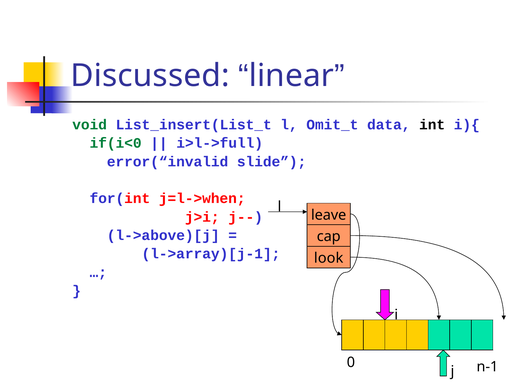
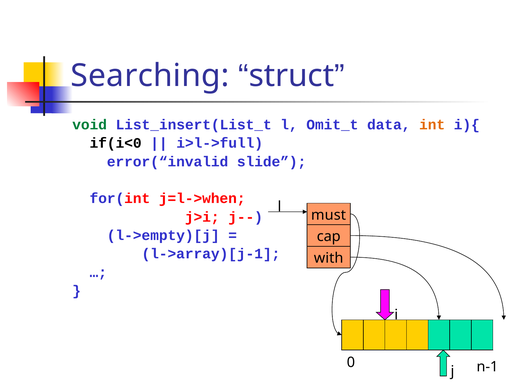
Discussed: Discussed -> Searching (150, 76)
linear: linear -> struct (291, 76)
int colour: black -> orange (432, 125)
if(i<0 colour: green -> black (116, 143)
leave: leave -> must (329, 215)
l->above)[j: l->above)[j -> l->empty)[j (163, 236)
look: look -> with (329, 258)
